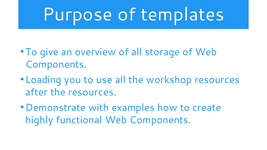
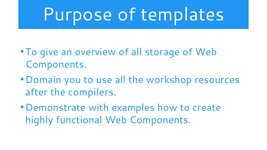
Loading: Loading -> Domain (43, 80)
the resources: resources -> compilers (92, 92)
